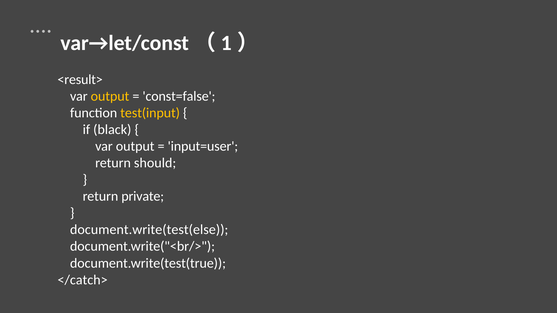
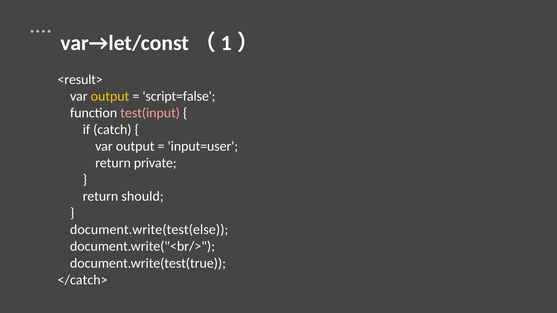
const=false: const=false -> script=false (179, 96)
test(input colour: yellow -> pink (150, 113)
black: black -> catch (112, 130)
should: should -> private (155, 163)
private: private -> should (143, 197)
